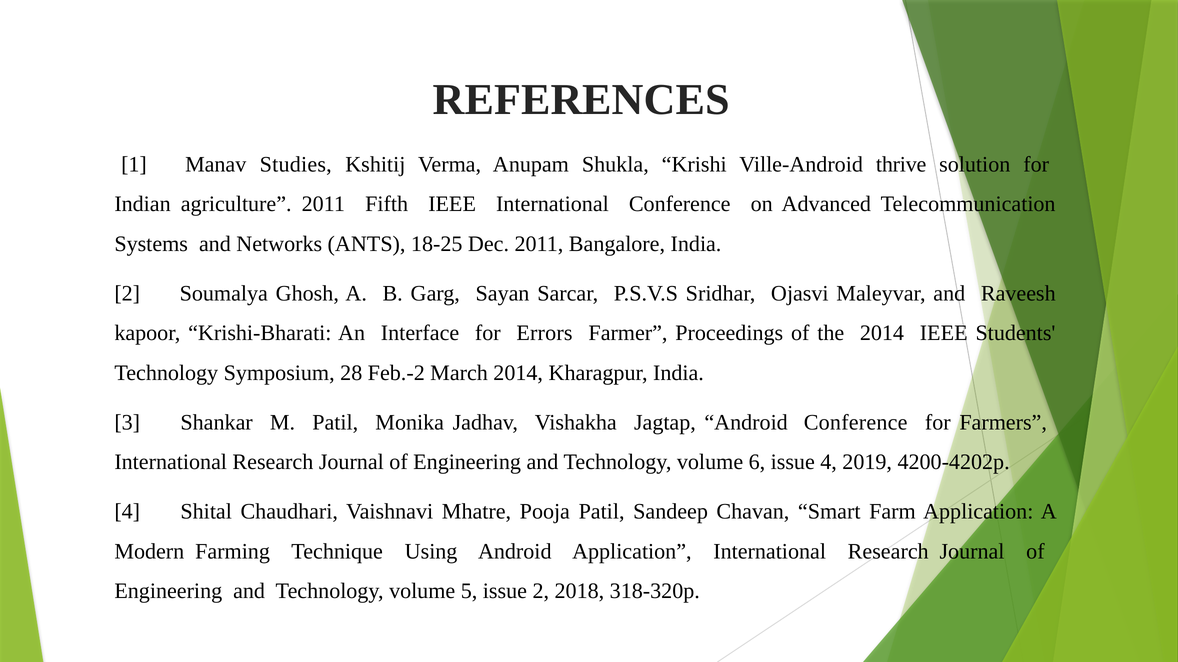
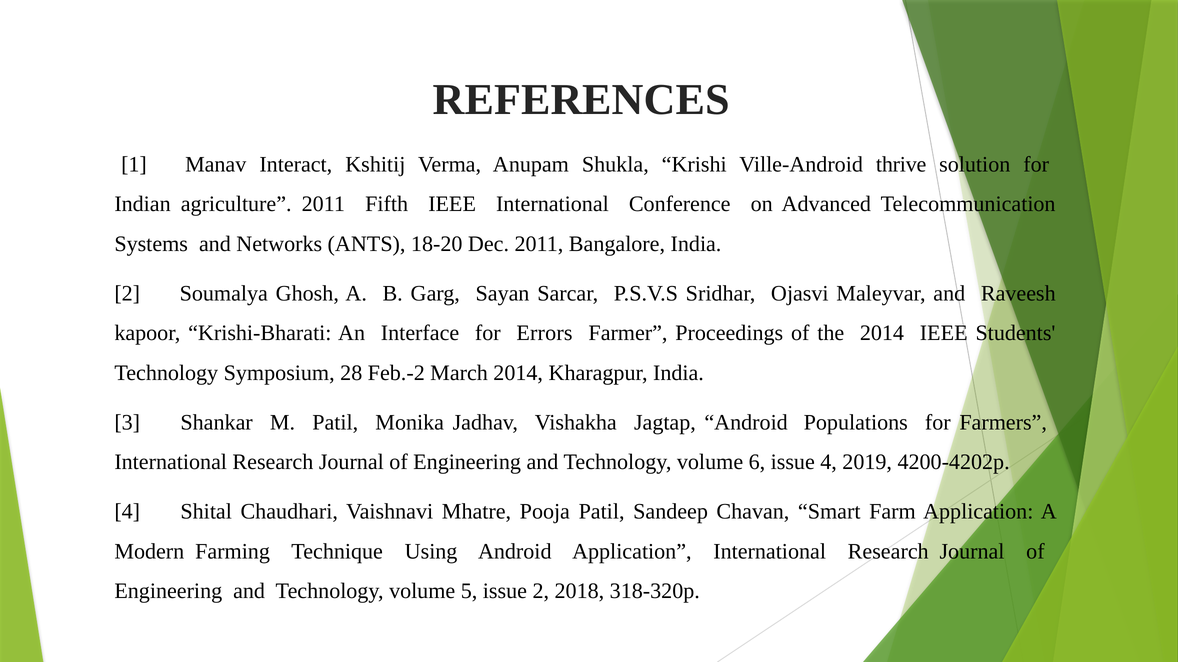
Studies: Studies -> Interact (296, 165)
18-25: 18-25 -> 18-20 (437, 244)
Android Conference: Conference -> Populations (856, 423)
